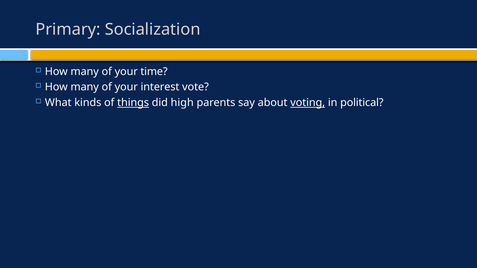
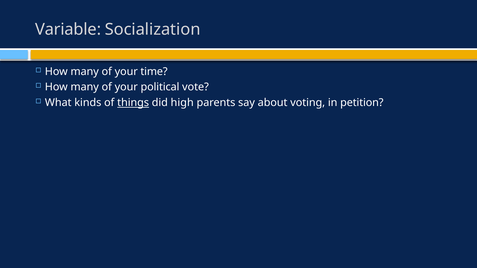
Primary: Primary -> Variable (68, 29)
interest: interest -> political (160, 87)
voting underline: present -> none (308, 103)
political: political -> petition (362, 103)
